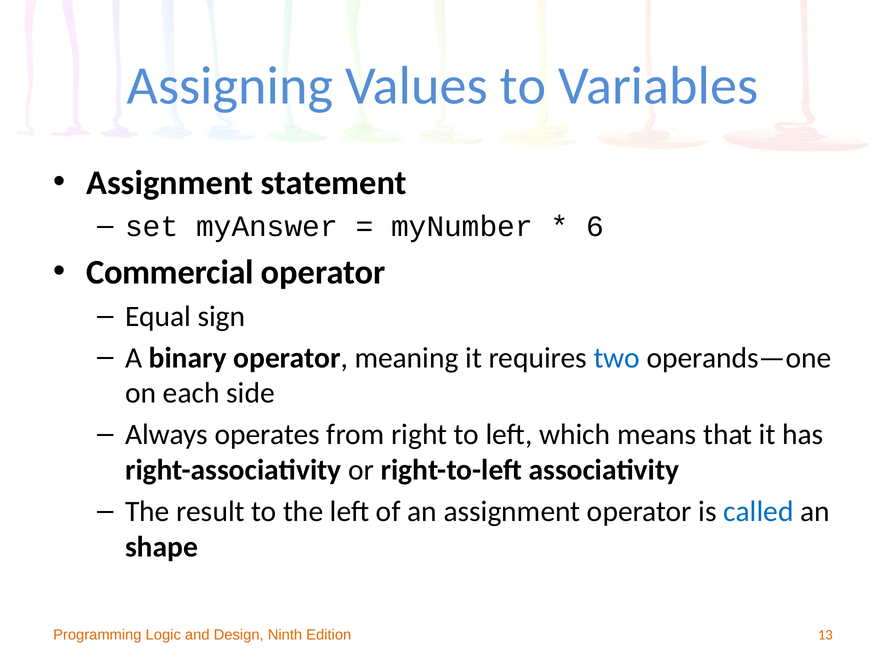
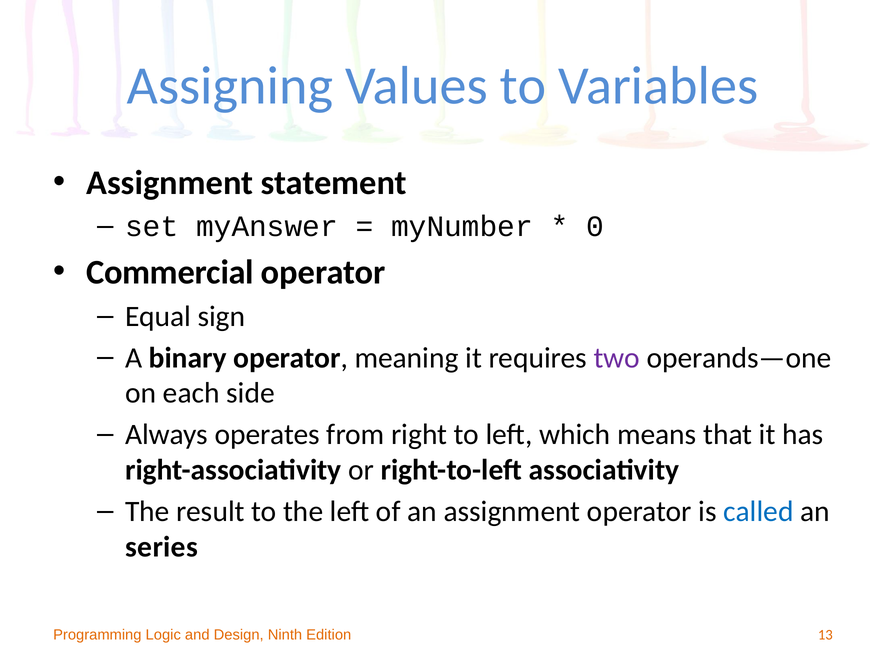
6: 6 -> 0 (595, 227)
two colour: blue -> purple (617, 357)
shape: shape -> series (162, 546)
